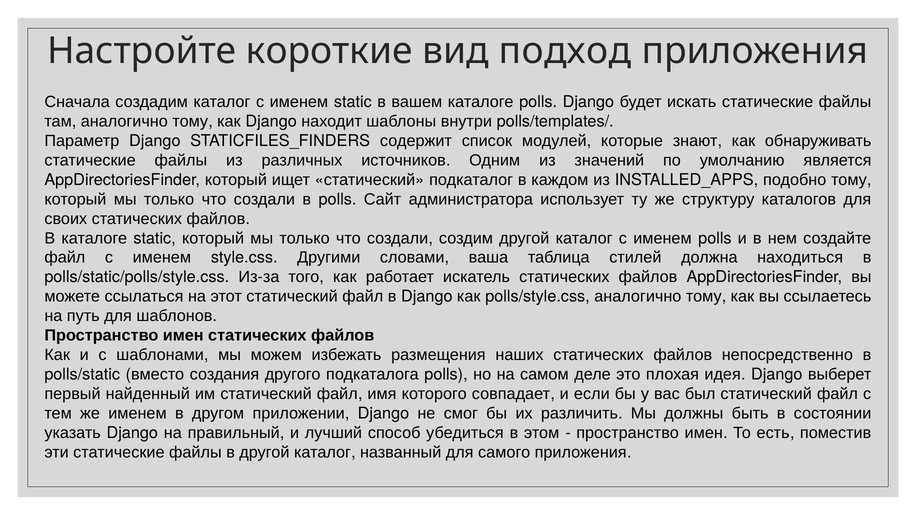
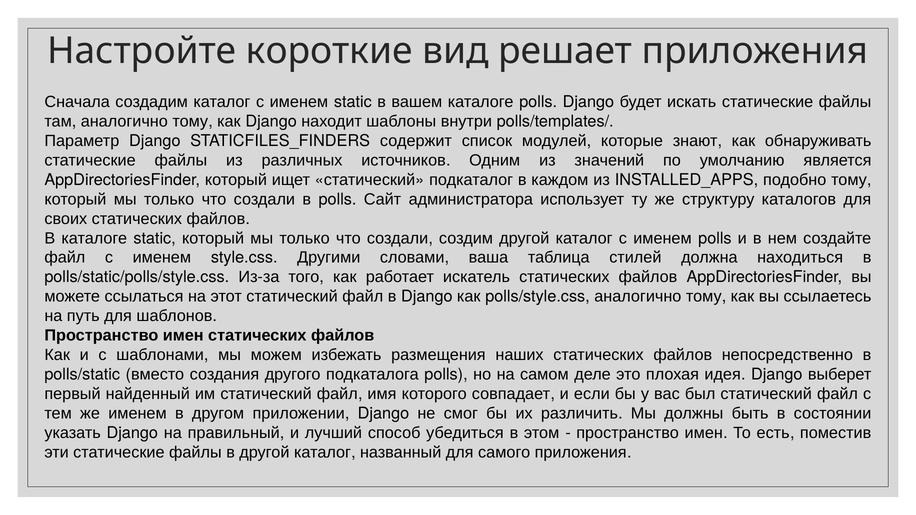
подход: подход -> решает (565, 51)
